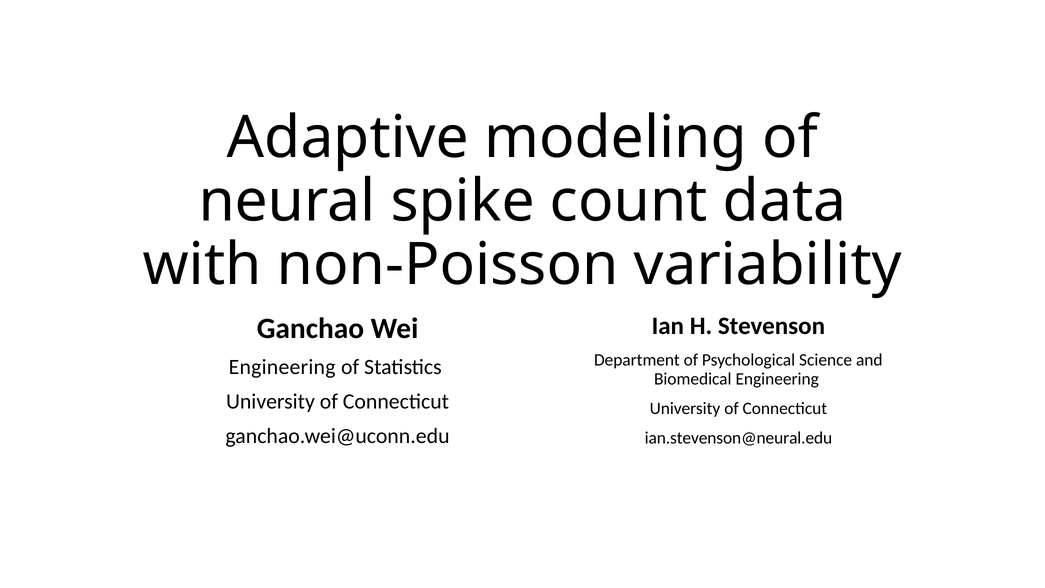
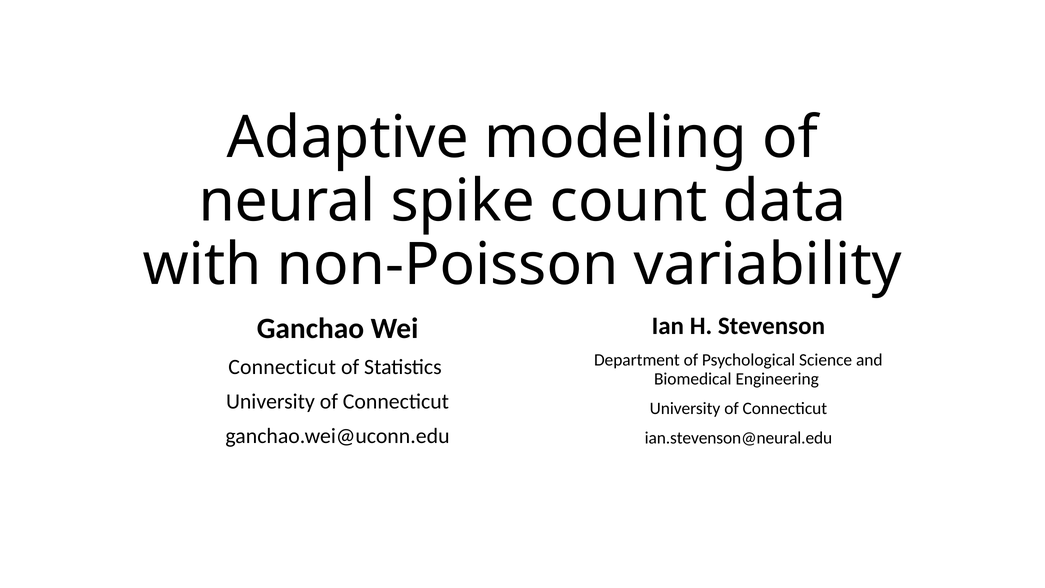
Engineering: Engineering -> Connecticut (282, 367)
